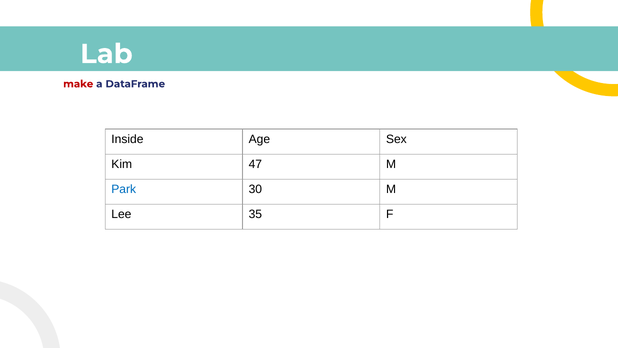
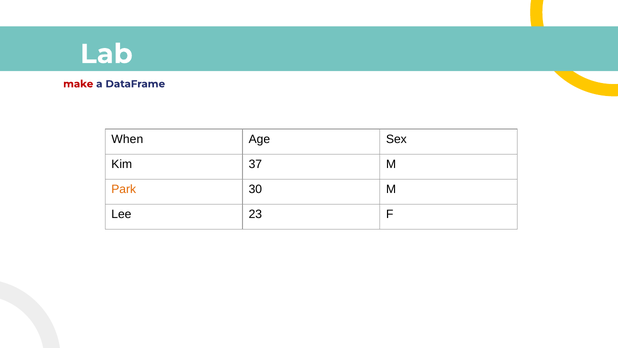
Inside: Inside -> When (127, 139)
47: 47 -> 37 (255, 164)
Park colour: blue -> orange (124, 189)
35: 35 -> 23 (255, 214)
